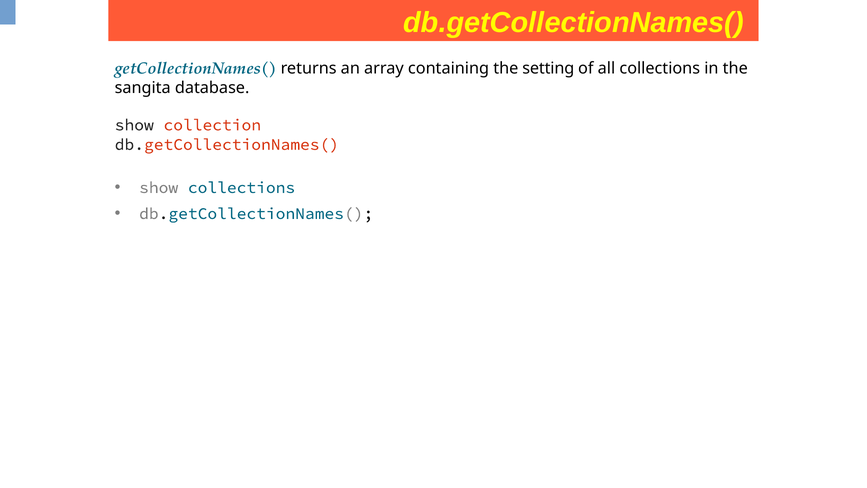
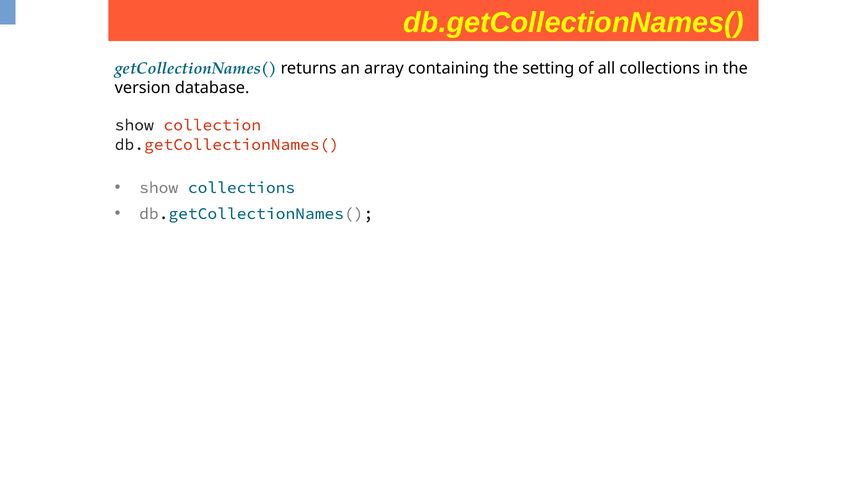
sangita: sangita -> version (143, 88)
